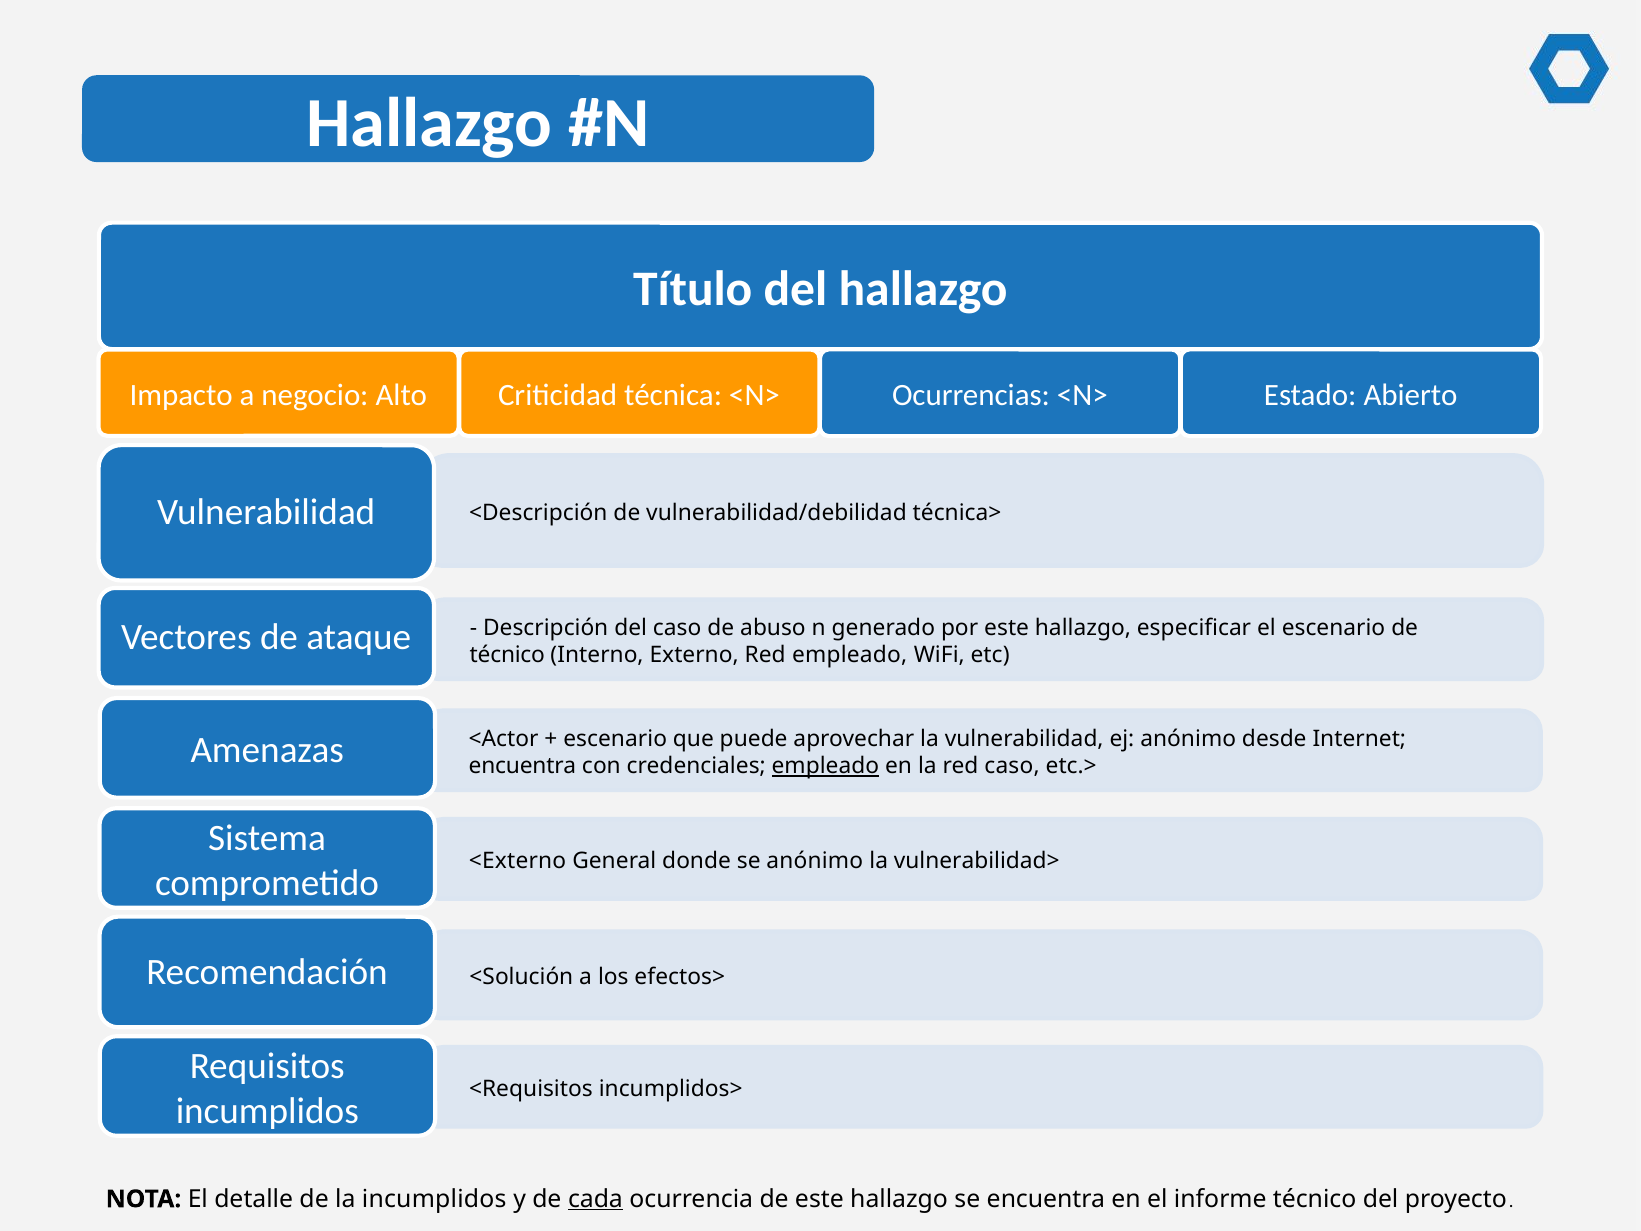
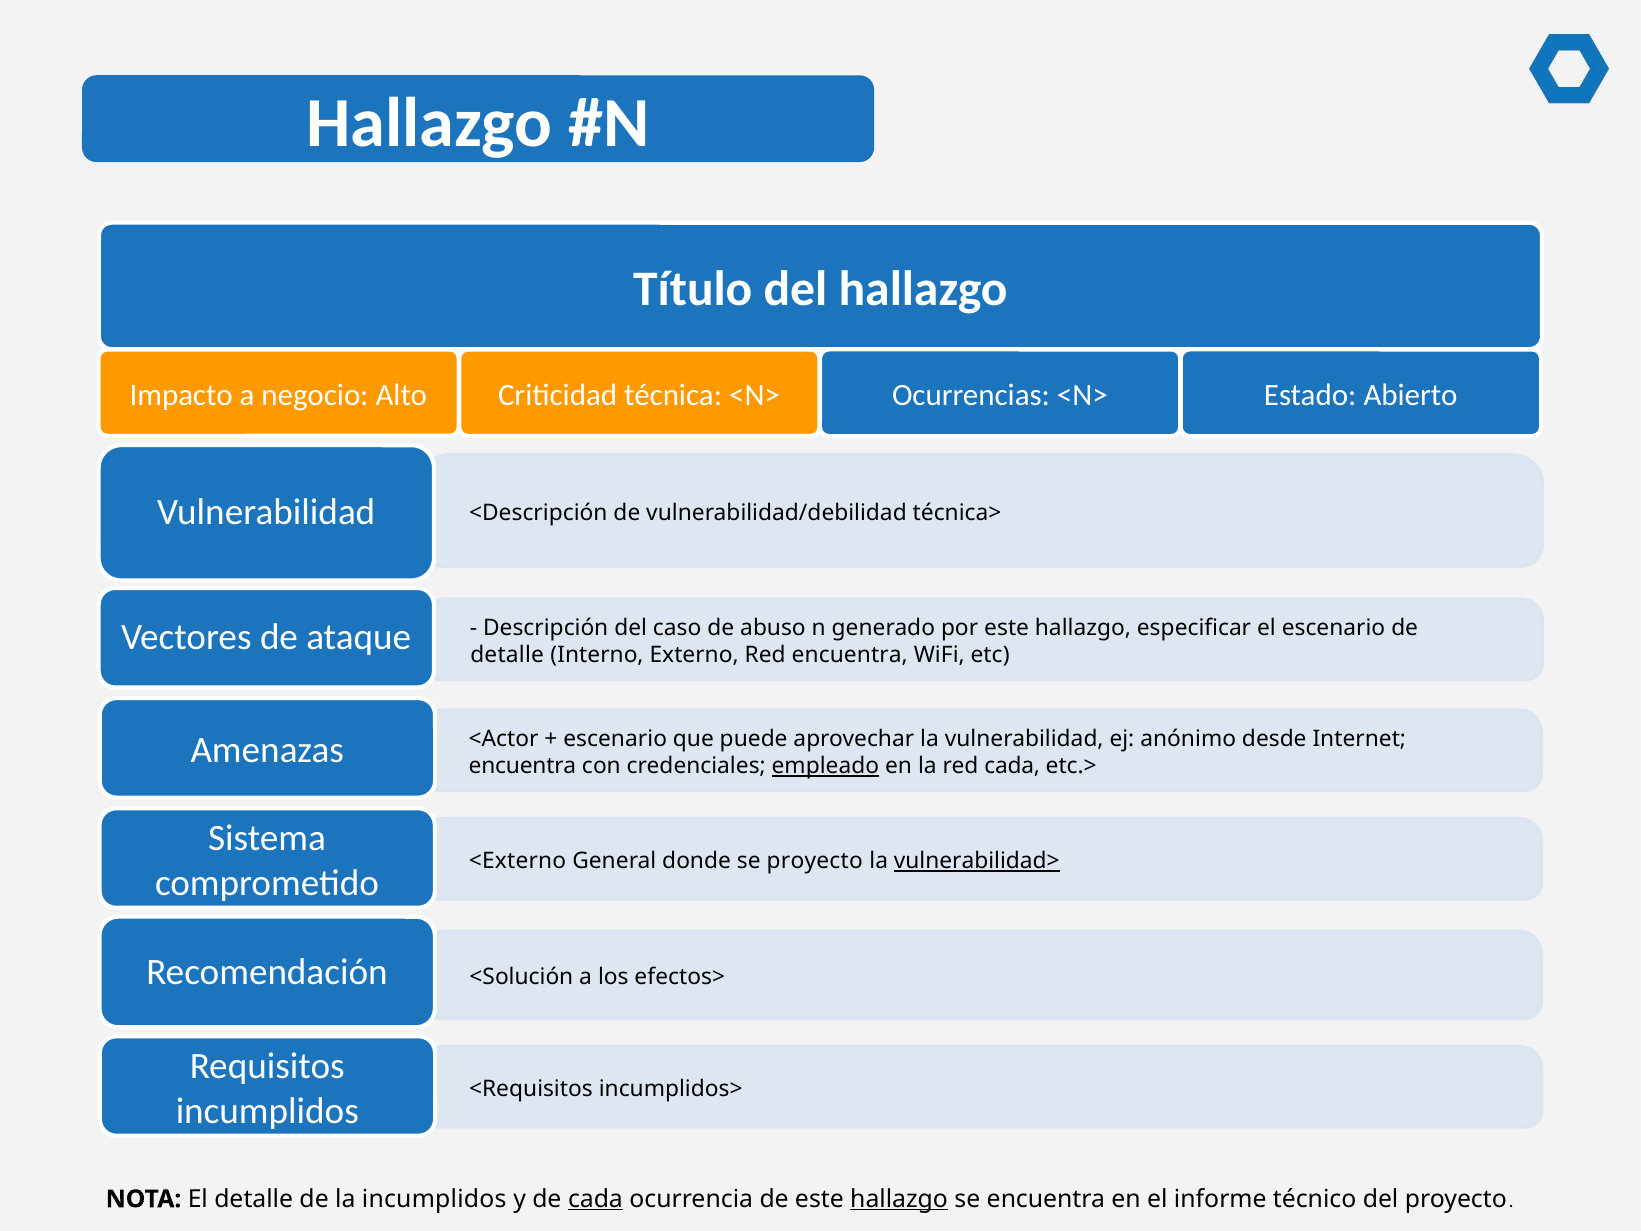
técnico: técnico -> detalle (507, 655)
Red empleado: empleado -> encuentra (850, 655)
red caso: caso -> cada (1012, 766)
se anónimo: anónimo -> proyecto (815, 861)
vulnerabilidad> underline: none -> present (977, 861)
hallazgo underline: none -> present (899, 1199)
